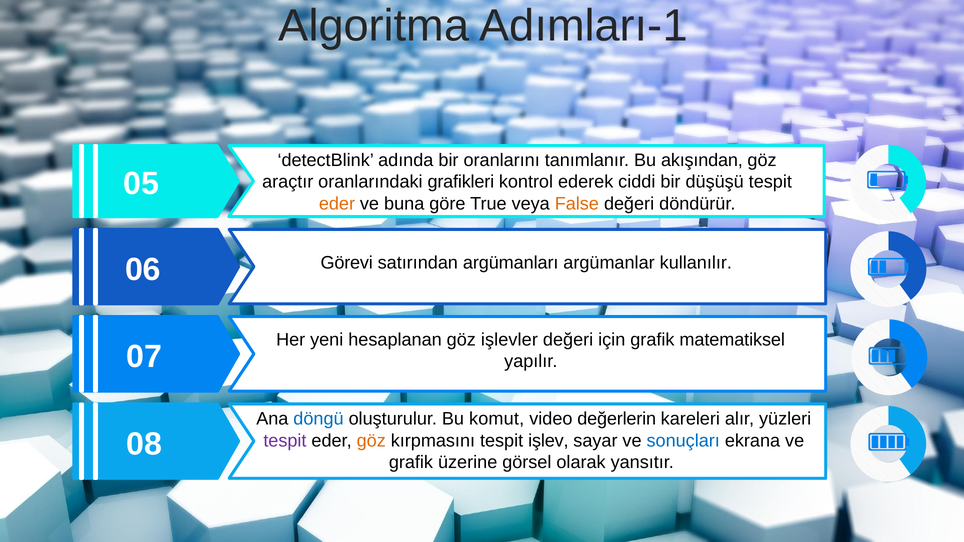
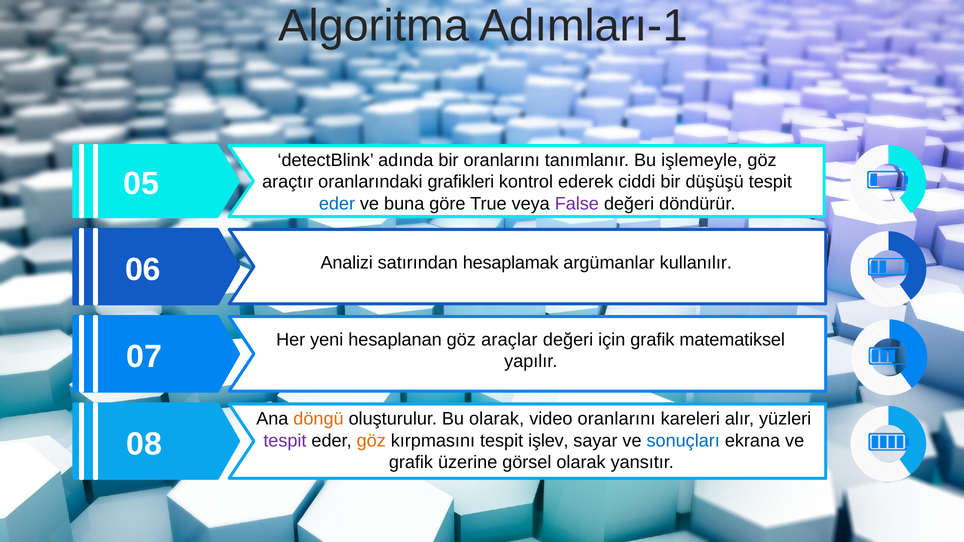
akışından: akışından -> işlemeyle (702, 160)
eder colour: orange -> blue (337, 204)
False colour: orange -> purple (577, 204)
Görevi: Görevi -> Analizi (347, 263)
argümanları: argümanları -> hesaplamak (511, 263)
işlevler: işlevler -> araçlar (509, 340)
döngü colour: blue -> orange (318, 419)
Bu komut: komut -> olarak (497, 419)
video değerlerin: değerlerin -> oranlarını (617, 419)
